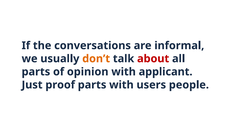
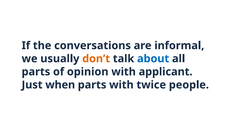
about colour: red -> blue (153, 59)
proof: proof -> when (60, 85)
users: users -> twice (151, 85)
